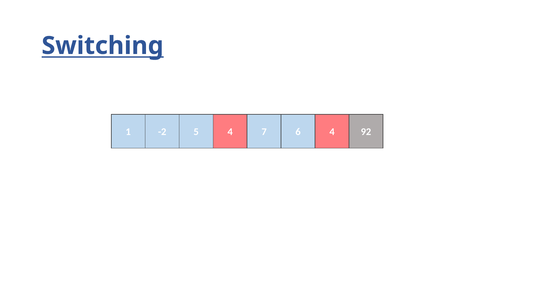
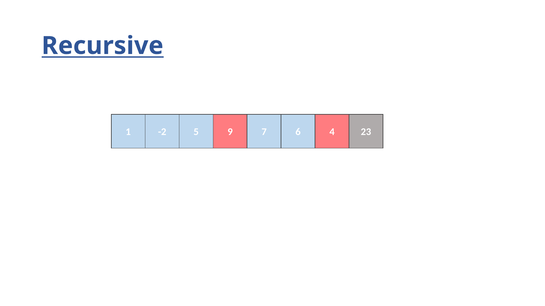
Switching: Switching -> Recursive (102, 46)
5 4: 4 -> 9 (230, 132)
92: 92 -> 23 (366, 132)
